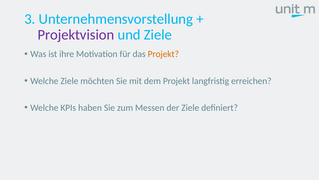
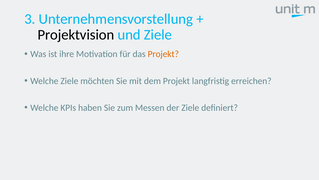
Projektvision colour: purple -> black (76, 35)
